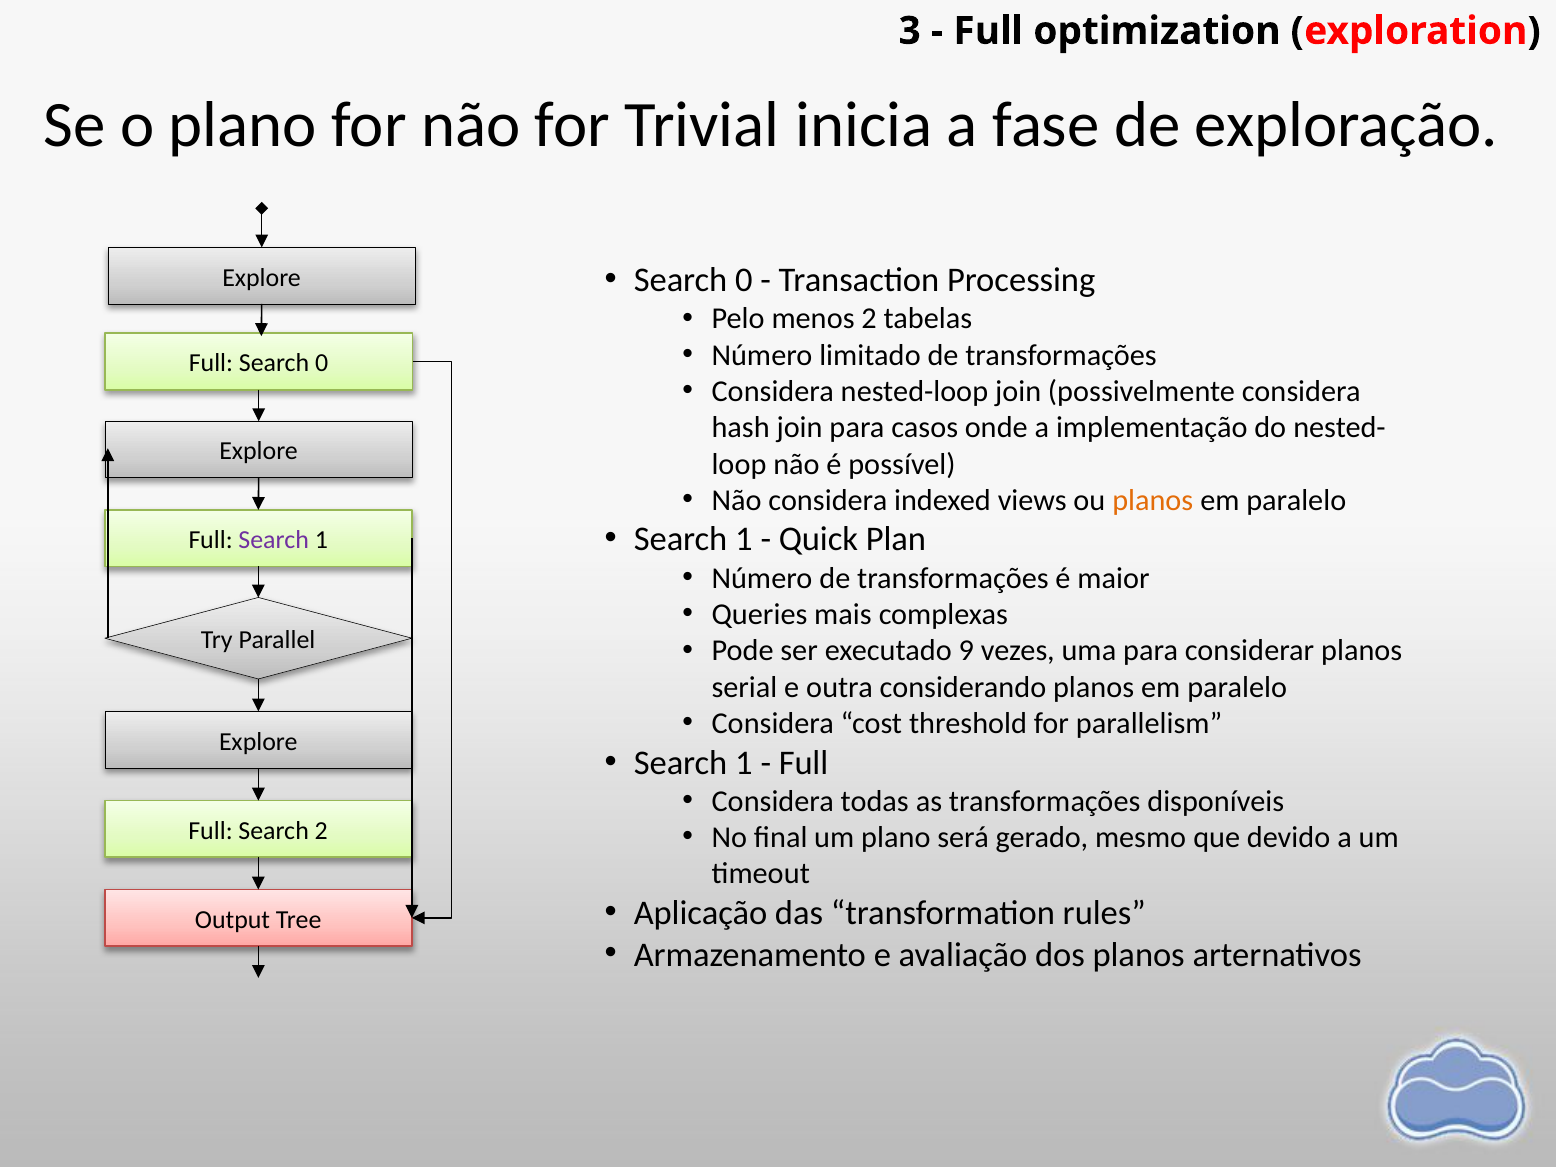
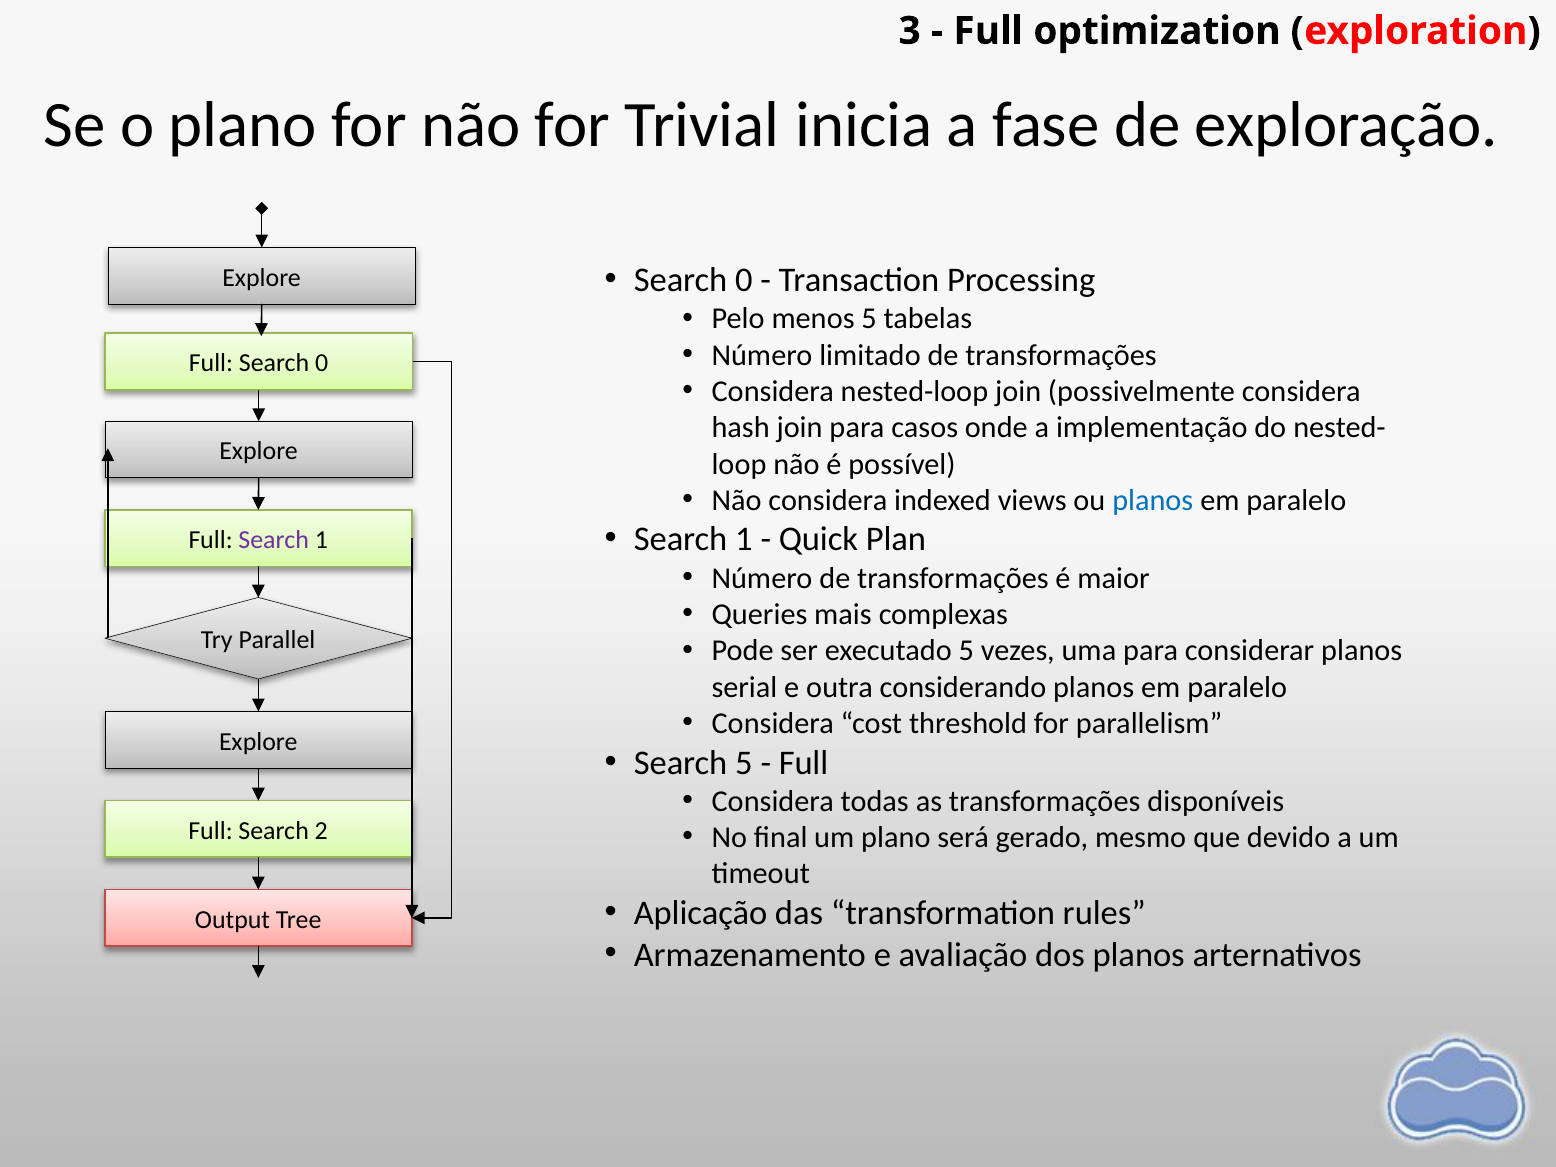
menos 2: 2 -> 5 (869, 319)
planos colour: orange -> blue (1153, 500)
executado 9: 9 -> 5 (966, 651)
1: 1 -> 5 (744, 763)
